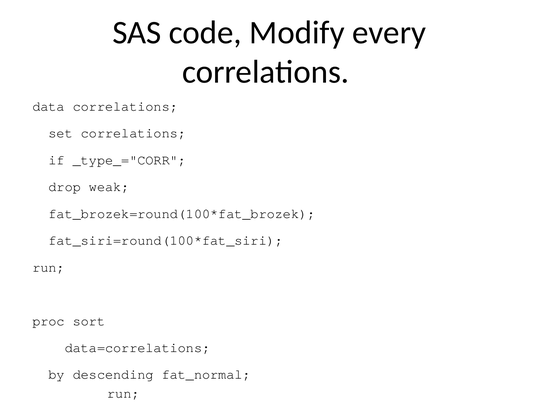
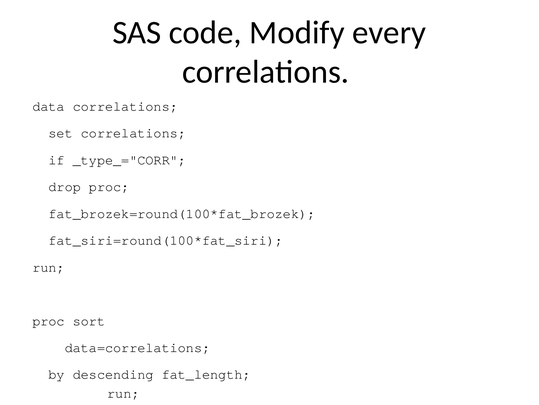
drop weak: weak -> proc (109, 186)
fat_normal: fat_normal -> fat_length (206, 374)
